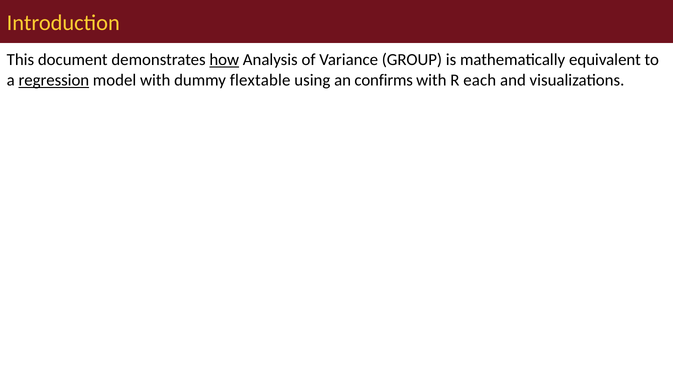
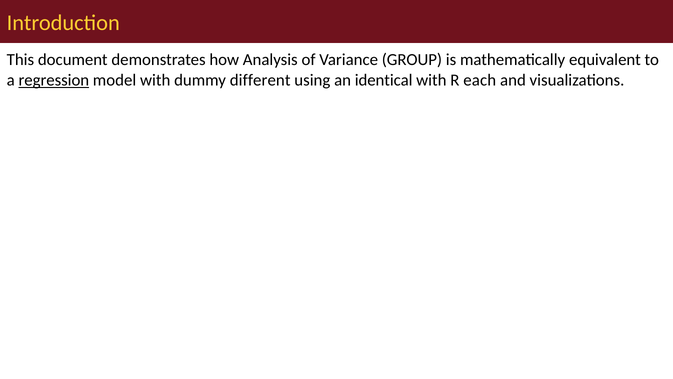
how underline: present -> none (224, 60)
flextable: flextable -> different (260, 80)
confirms: confirms -> identical (384, 80)
